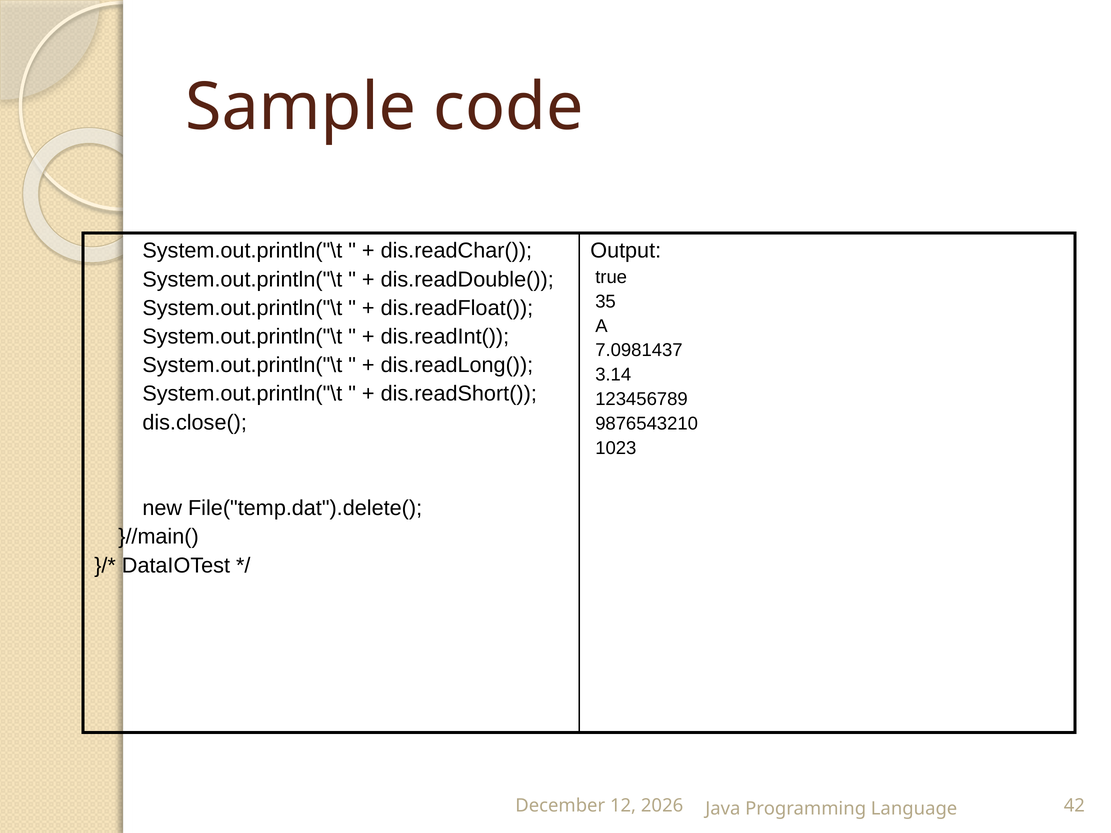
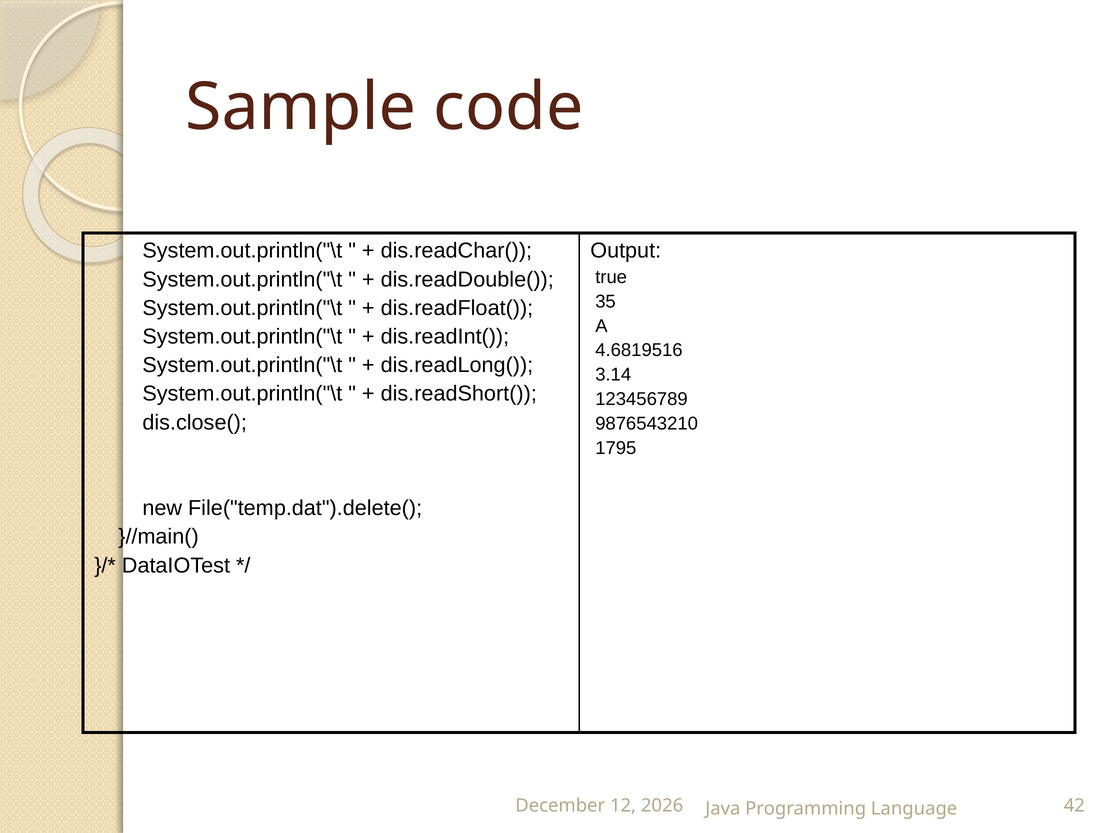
7.0981437: 7.0981437 -> 4.6819516 (639, 350)
1023: 1023 -> 1795 (616, 448)
